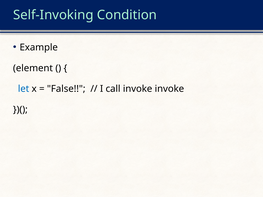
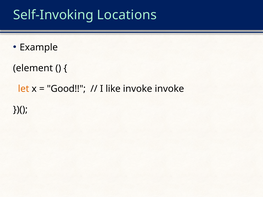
Condition: Condition -> Locations (127, 15)
let colour: blue -> orange (24, 89)
False: False -> Good (66, 89)
call: call -> like (113, 89)
